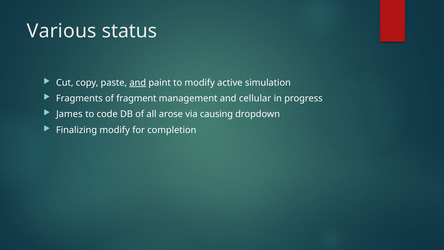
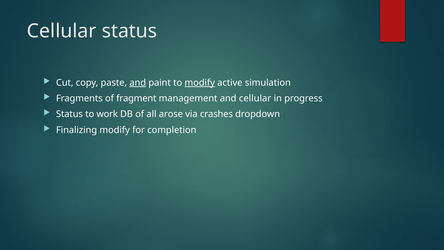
Various: Various -> Cellular (62, 31)
modify underline: none -> present (200, 83)
James: James -> Status (69, 114)
code: code -> work (107, 114)
causing: causing -> crashes (216, 114)
